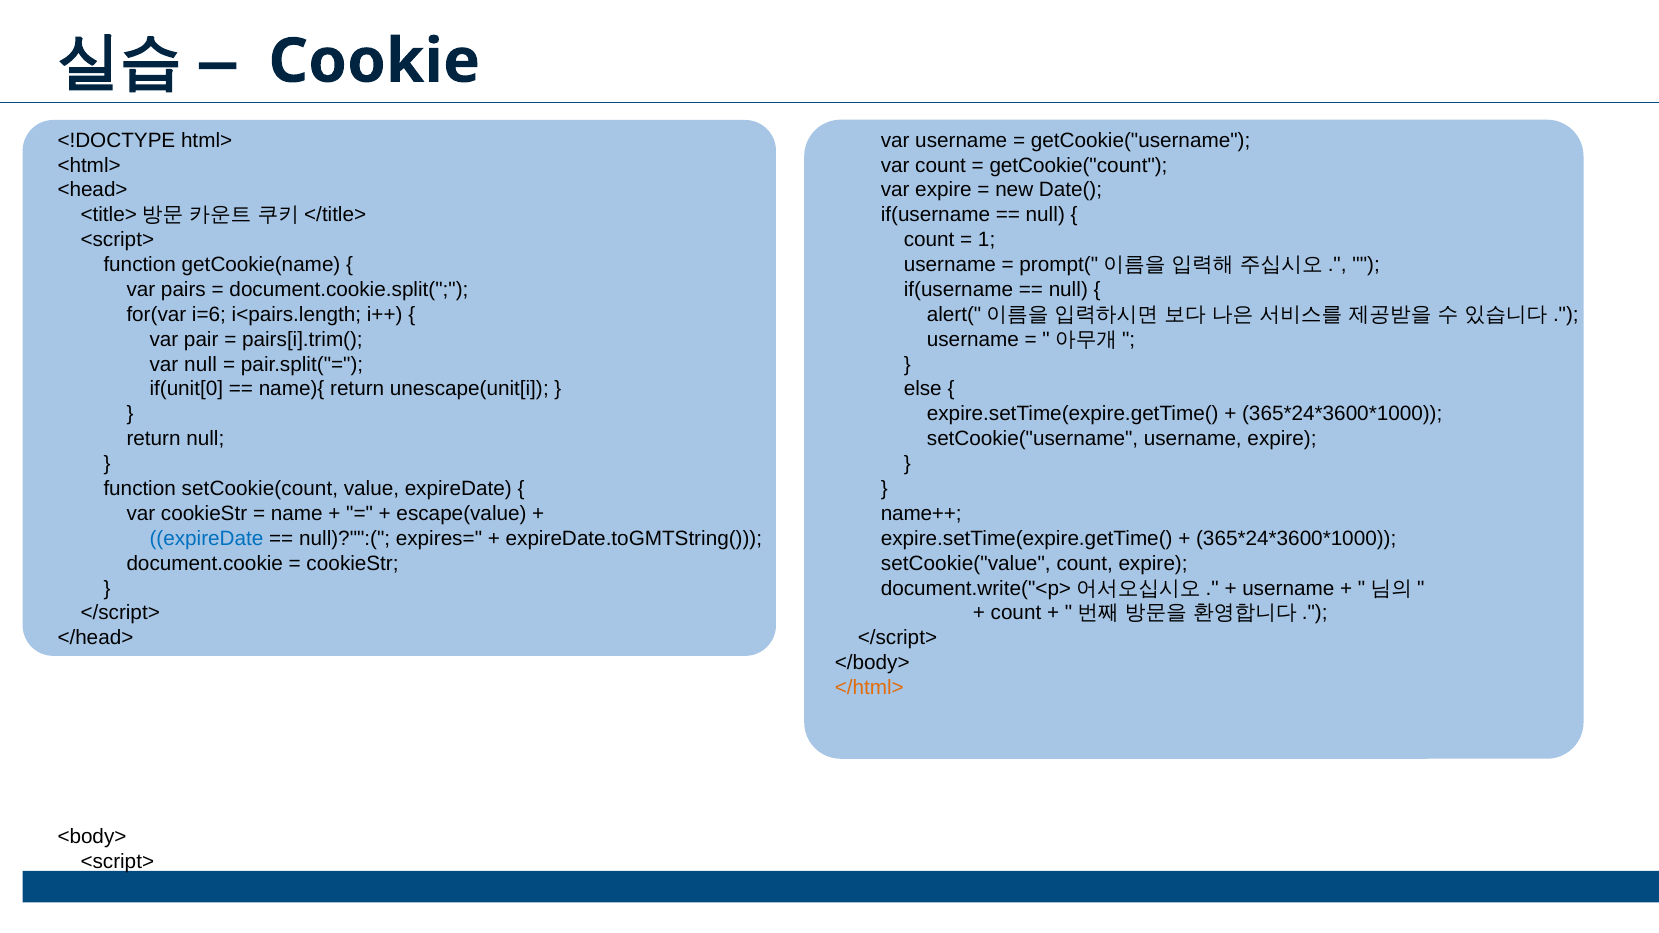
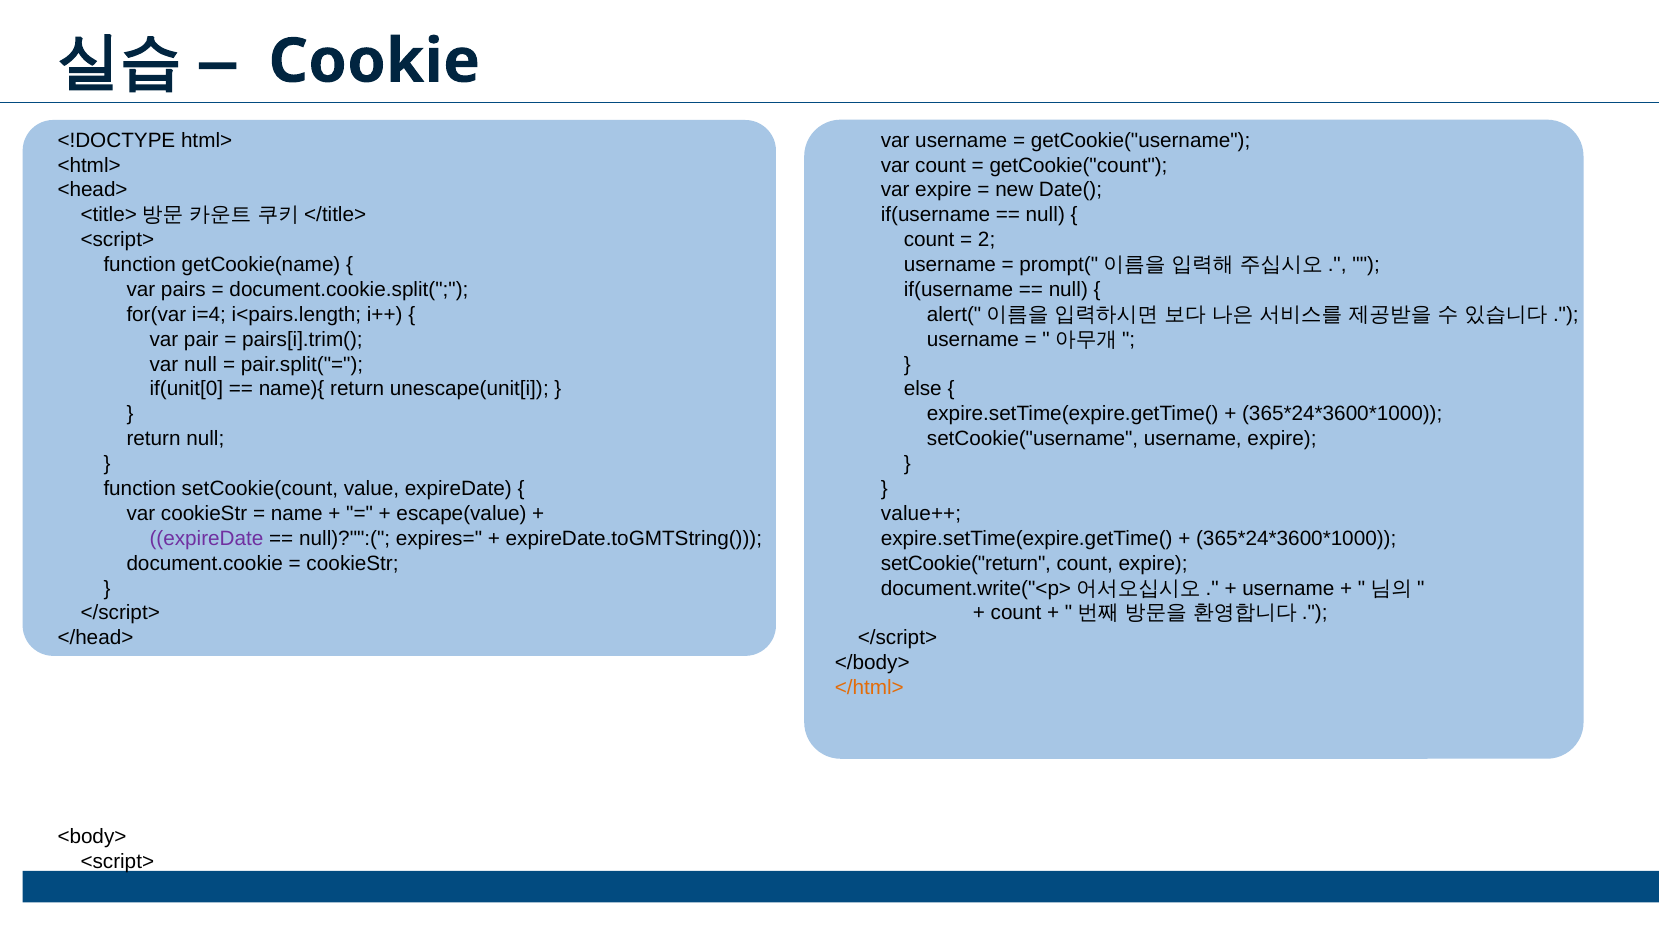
1: 1 -> 2 (987, 240)
i=6: i=6 -> i=4 (209, 315)
name++: name++ -> value++ (921, 514)
expireDate colour: blue -> purple (206, 539)
setCookie("value: setCookie("value -> setCookie("return (966, 563)
